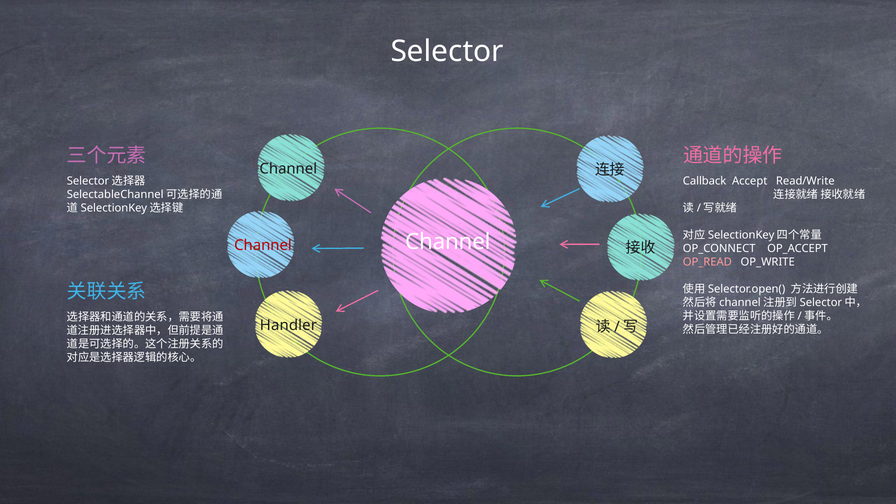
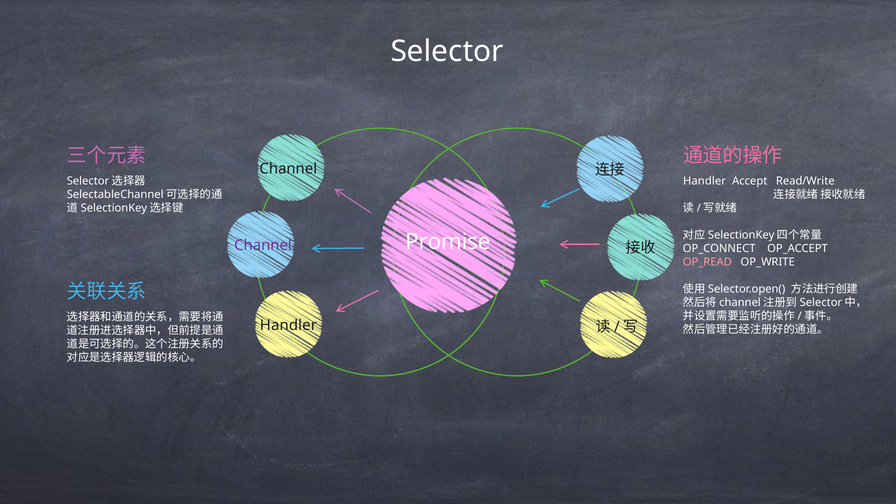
Callback: Callback -> Handler (704, 181)
Channel: Channel -> Promise (448, 242)
Channel colour: red -> purple (263, 245)
